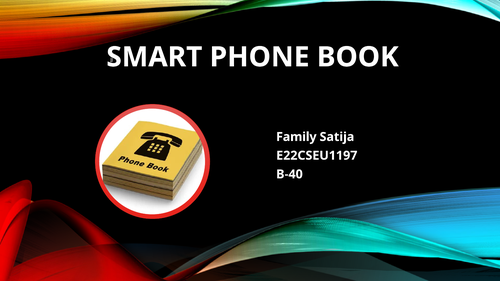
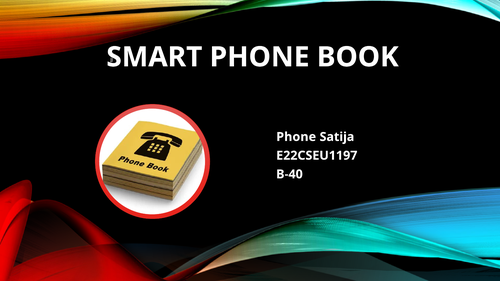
Family: Family -> Phone (296, 137)
